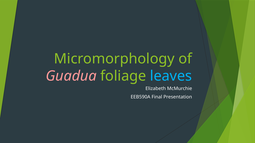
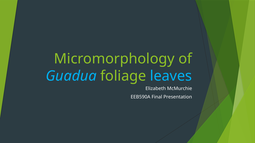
Guadua colour: pink -> light blue (71, 76)
